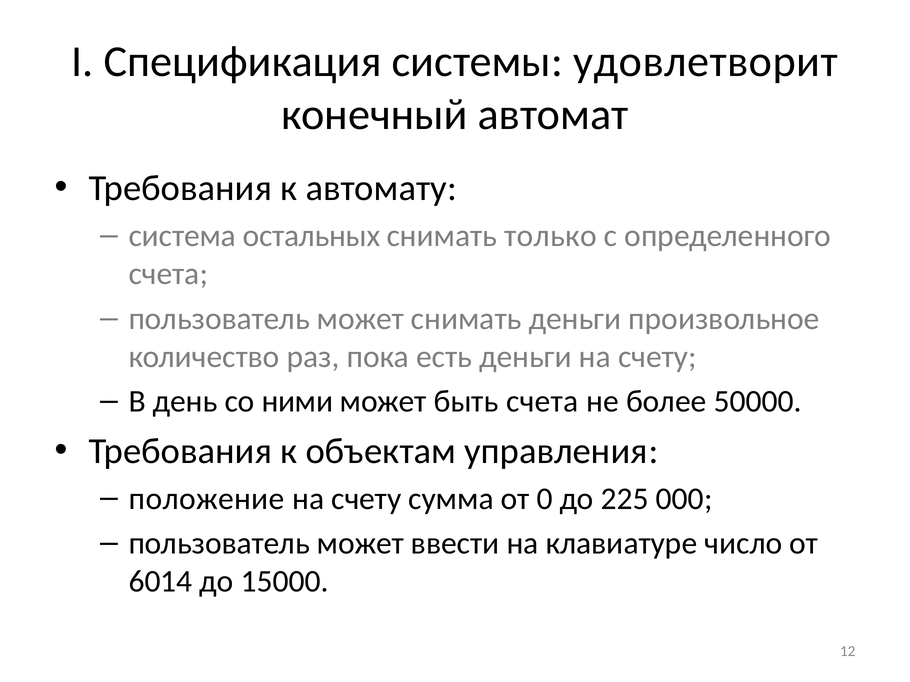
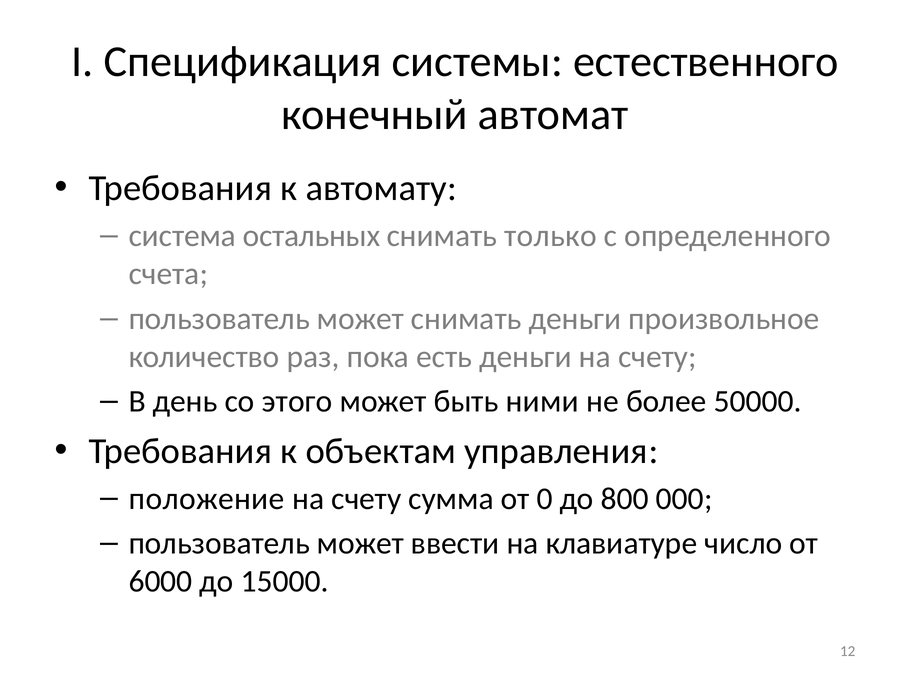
удовлетворит: удовлетворит -> естественного (706, 61)
ними: ними -> этого (297, 402)
быть счета: счета -> ними (542, 402)
225: 225 -> 800 (625, 499)
6014: 6014 -> 6000 (161, 582)
